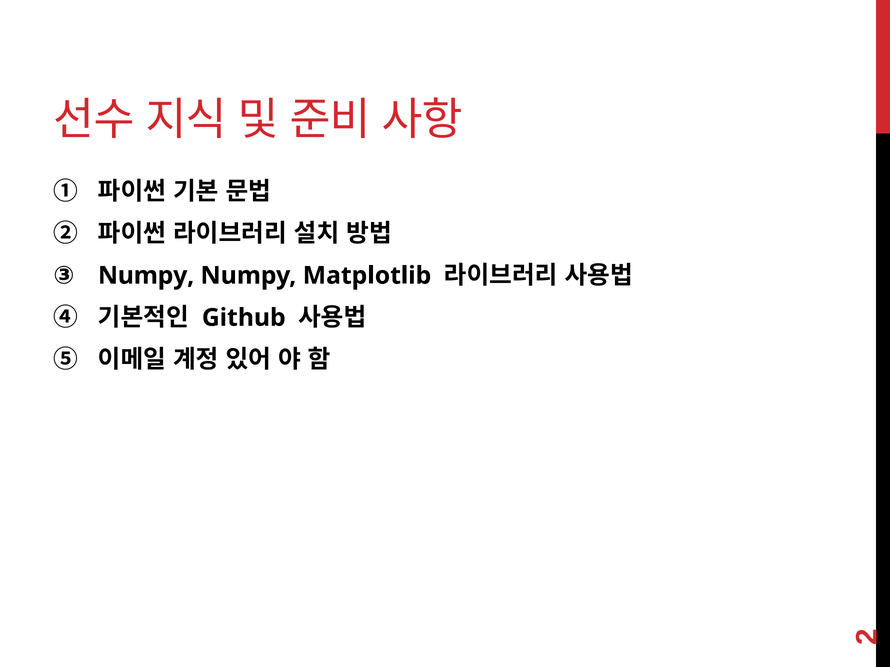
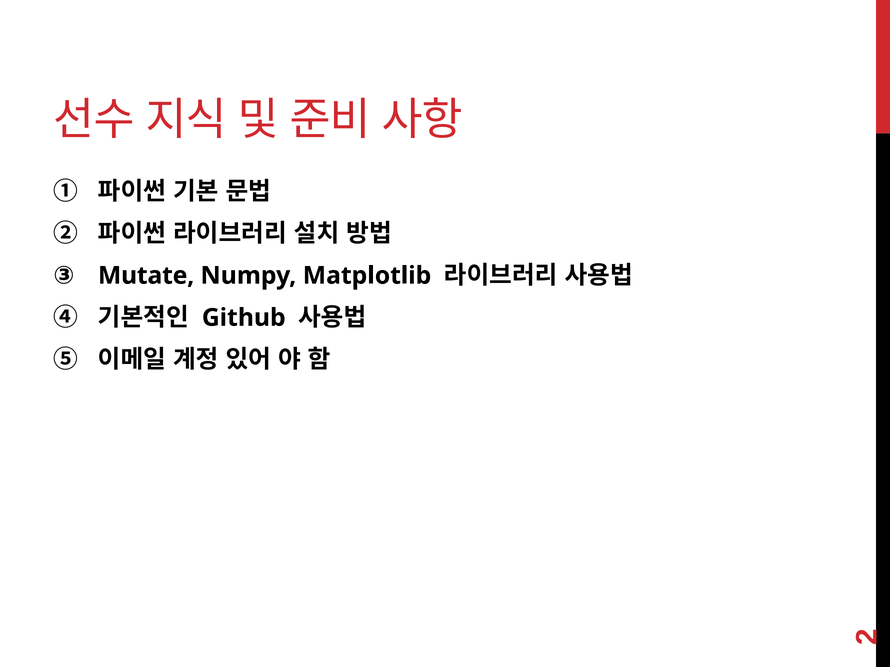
Numpy: Numpy -> Mutate (146, 276)
